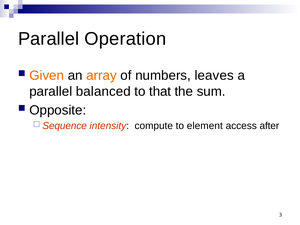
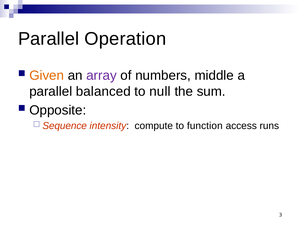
array colour: orange -> purple (102, 75)
leaves: leaves -> middle (214, 75)
that: that -> null (160, 91)
element: element -> function (205, 126)
after: after -> runs (269, 126)
